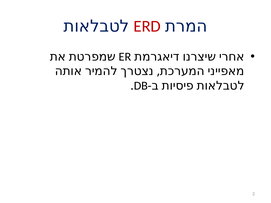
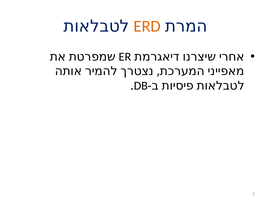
ERD colour: red -> orange (147, 26)
